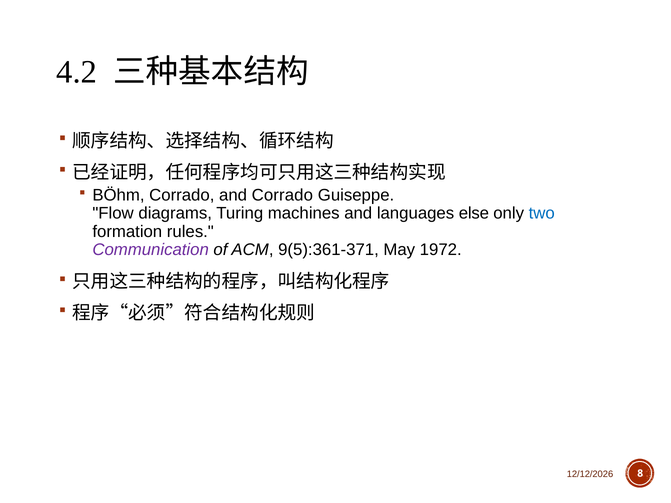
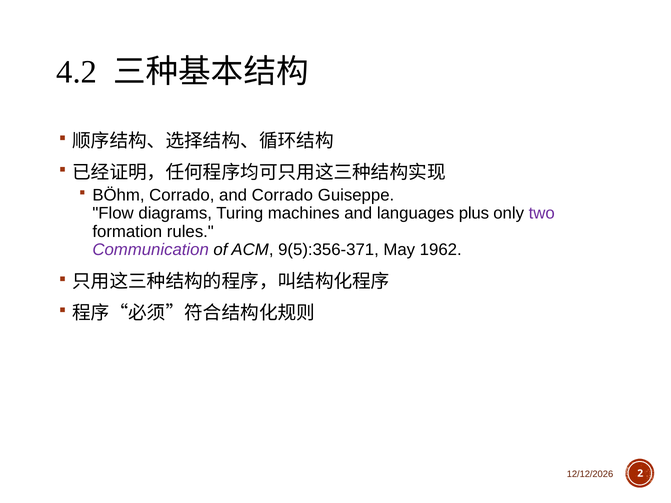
else: else -> plus (474, 214)
two colour: blue -> purple (542, 214)
9(5):361-371: 9(5):361-371 -> 9(5):356-371 (328, 250)
1972: 1972 -> 1962 (441, 250)
8: 8 -> 2 (640, 474)
